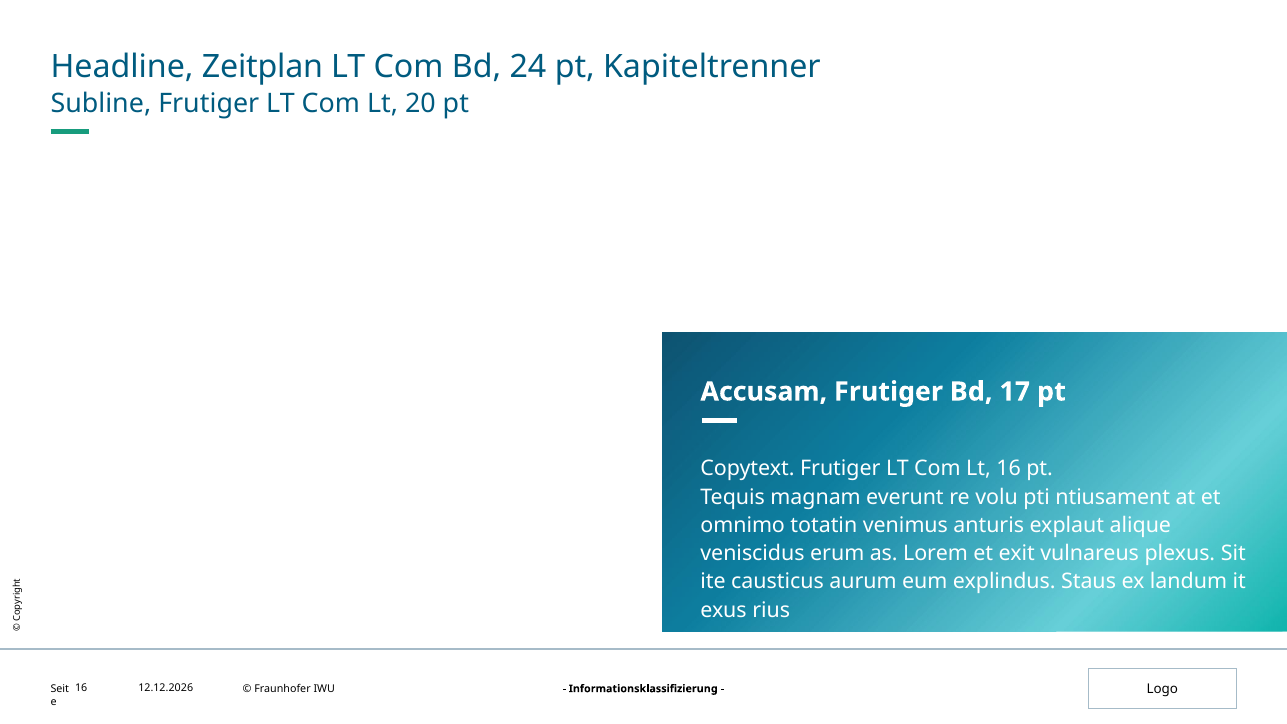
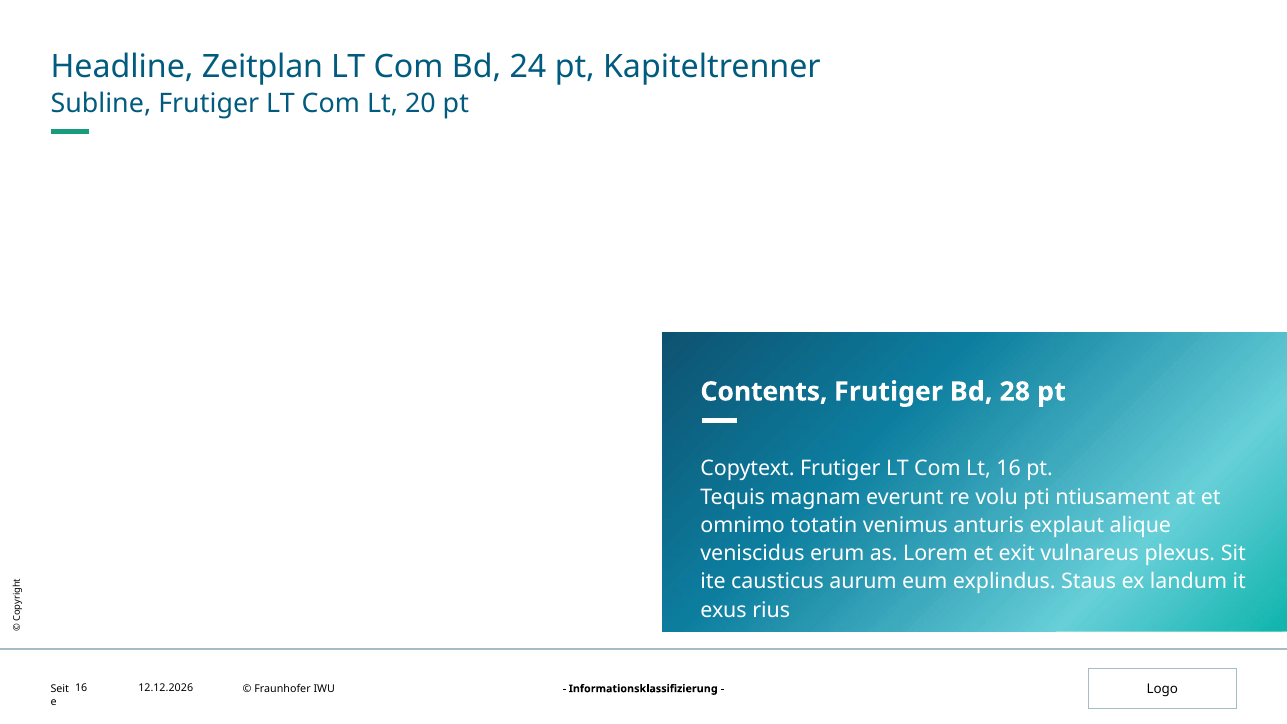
Accusam: Accusam -> Contents (764, 392)
17: 17 -> 28 (1015, 392)
